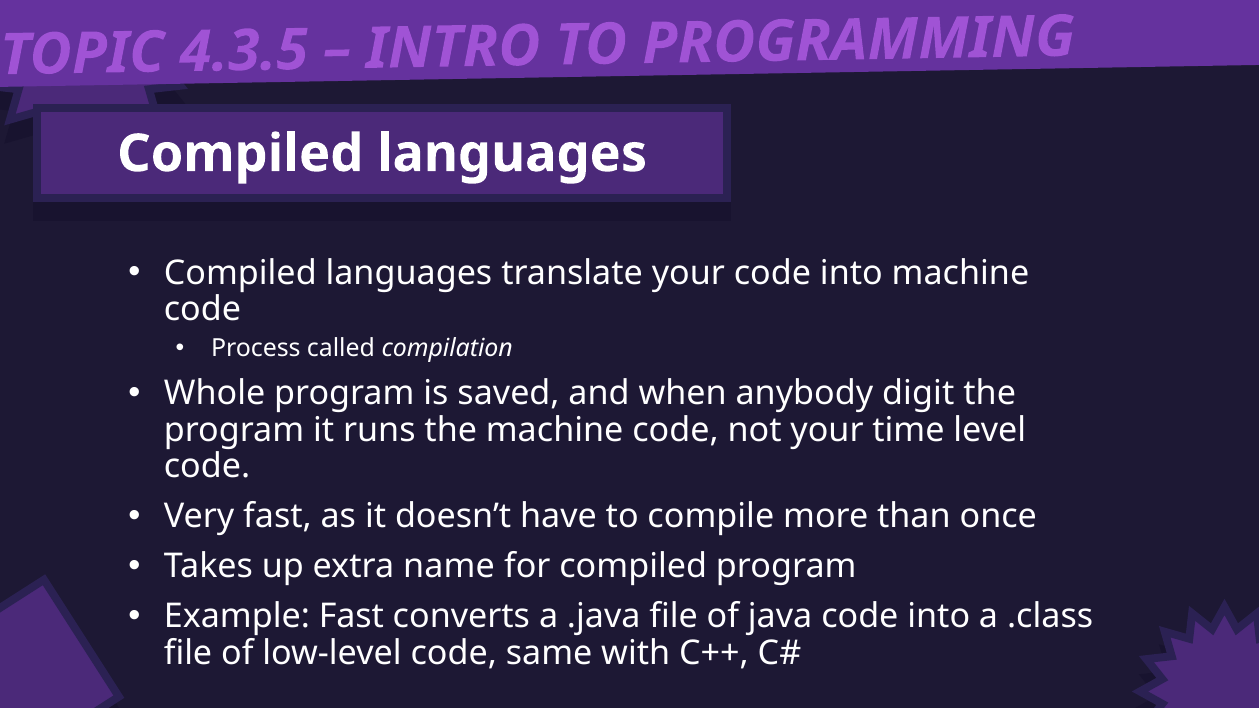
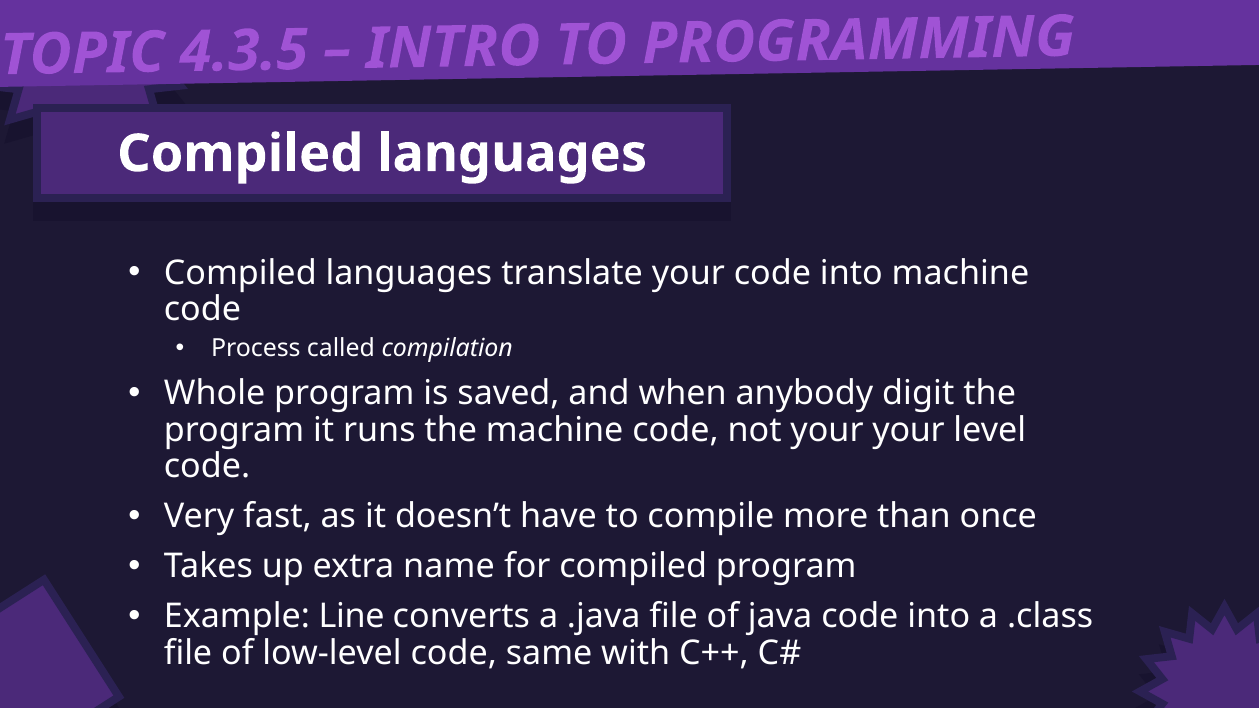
your time: time -> your (909, 430)
Example Fast: Fast -> Line (352, 616)
